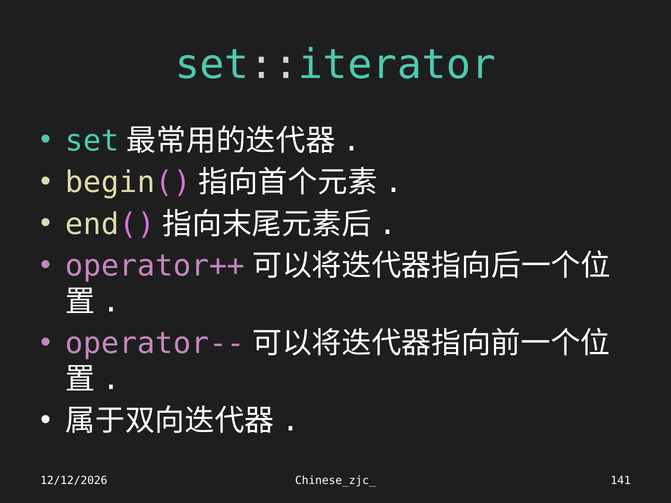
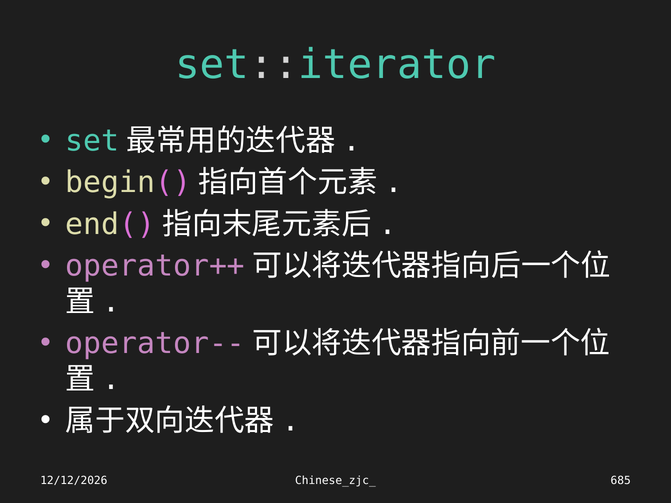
141: 141 -> 685 (621, 481)
